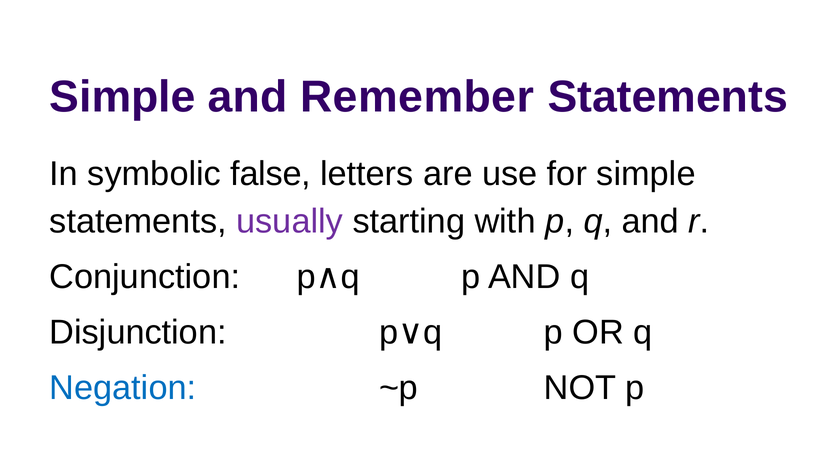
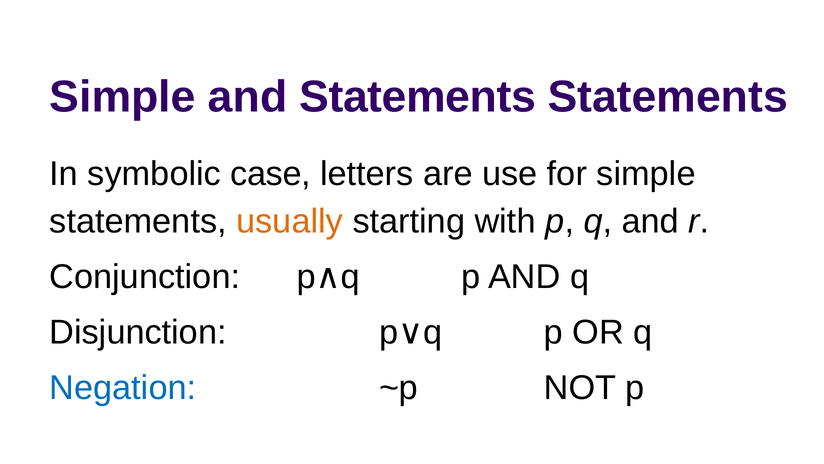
and Remember: Remember -> Statements (418, 97)
false: false -> case (271, 174)
usually colour: purple -> orange (290, 221)
